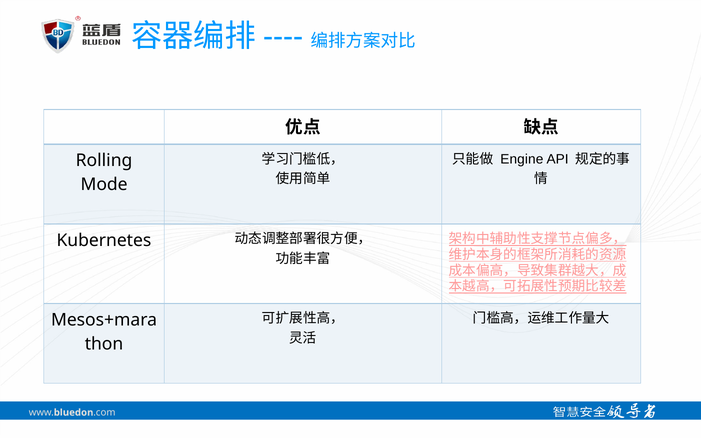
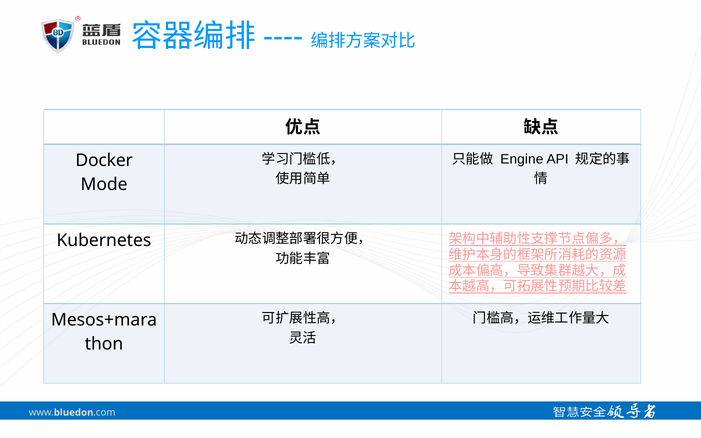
Rolling: Rolling -> Docker (104, 161)
